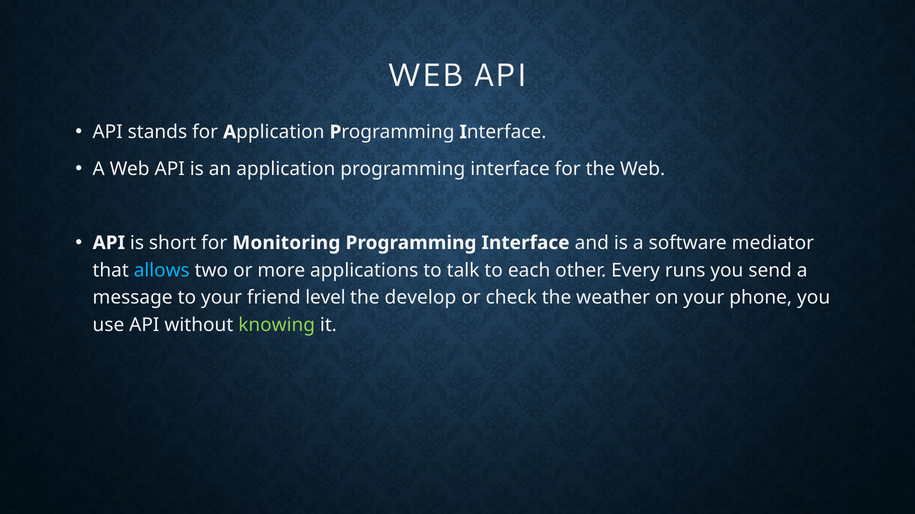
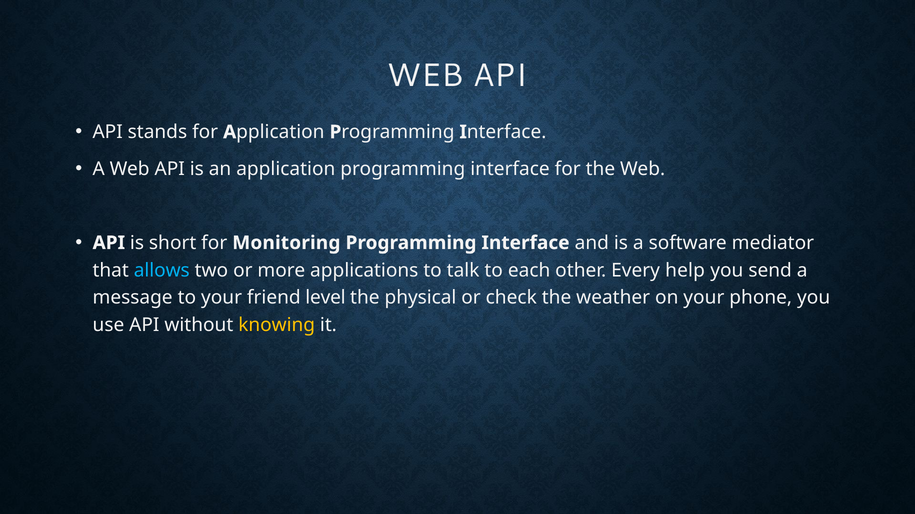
runs: runs -> help (685, 271)
develop: develop -> physical (421, 298)
knowing colour: light green -> yellow (277, 326)
